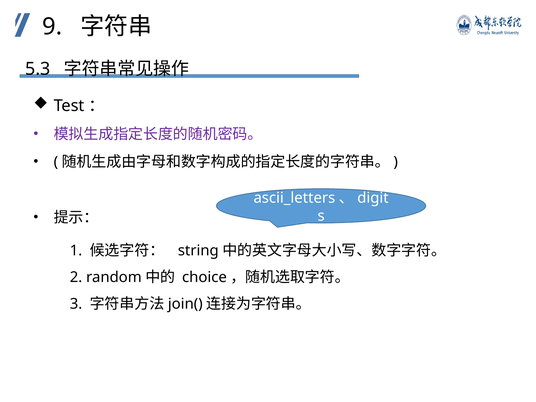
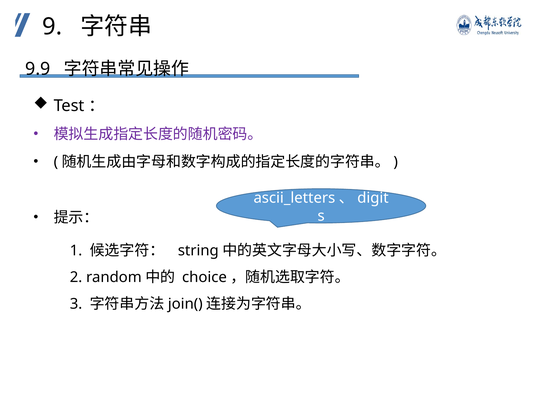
5.3: 5.3 -> 9.9 (38, 69)
